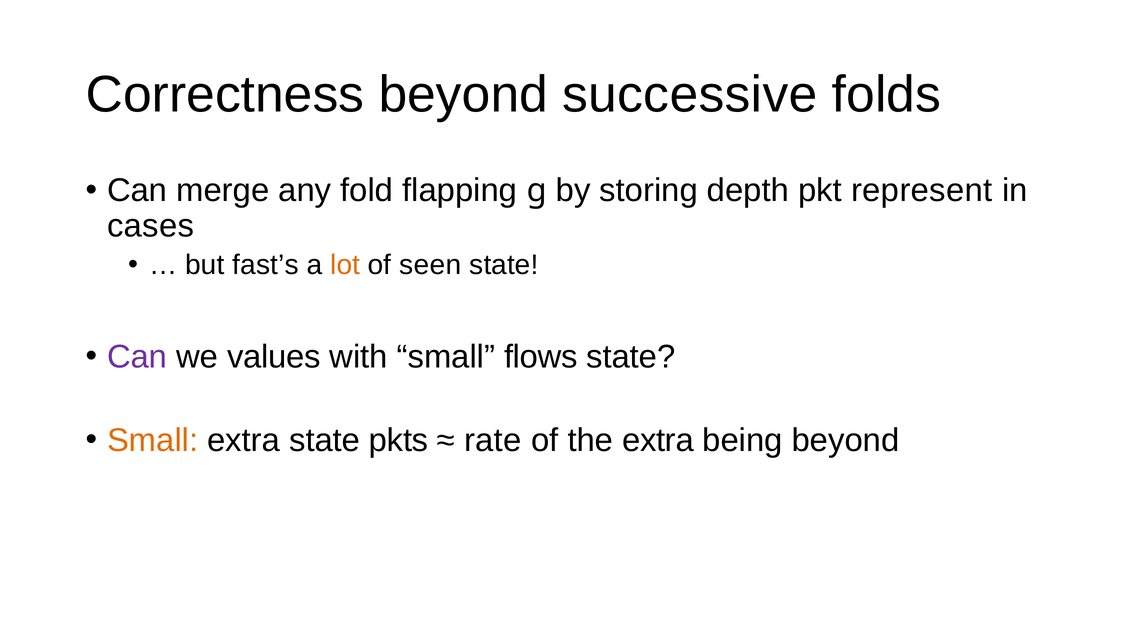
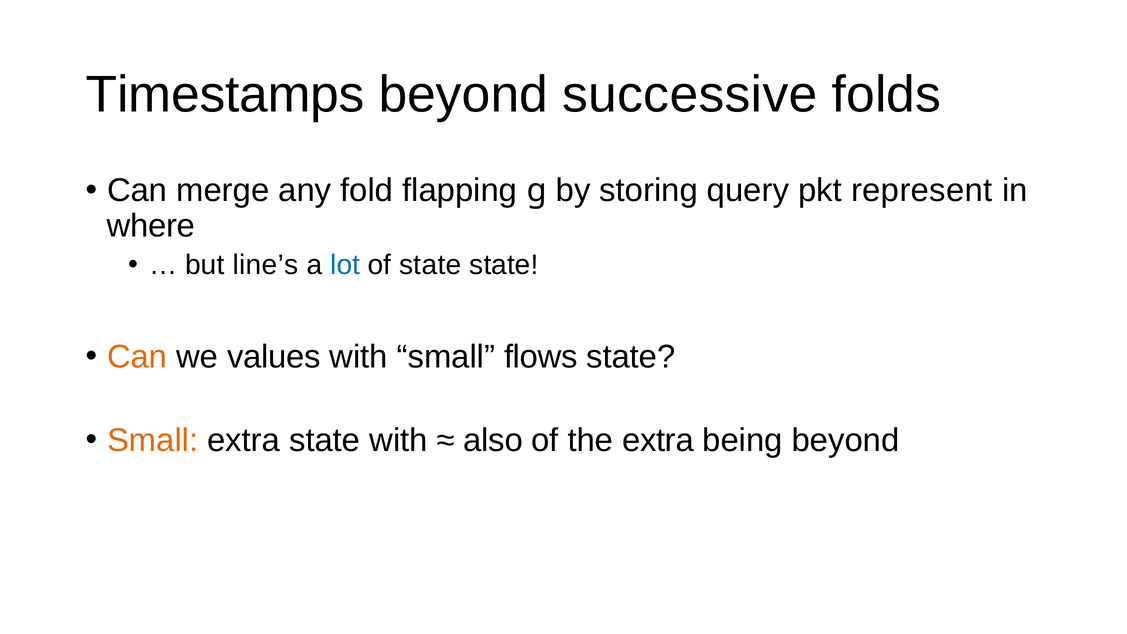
Correctness: Correctness -> Timestamps (225, 95)
depth: depth -> query (748, 191)
cases: cases -> where (151, 226)
fast’s: fast’s -> line’s (265, 265)
lot colour: orange -> blue (345, 265)
of seen: seen -> state (430, 265)
Can colour: purple -> orange (137, 357)
state pkts: pkts -> with (398, 440)
rate: rate -> also (493, 440)
